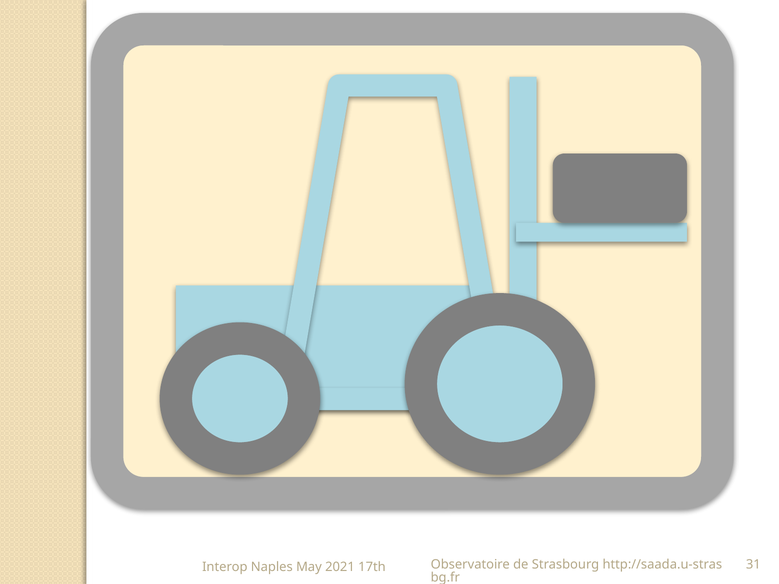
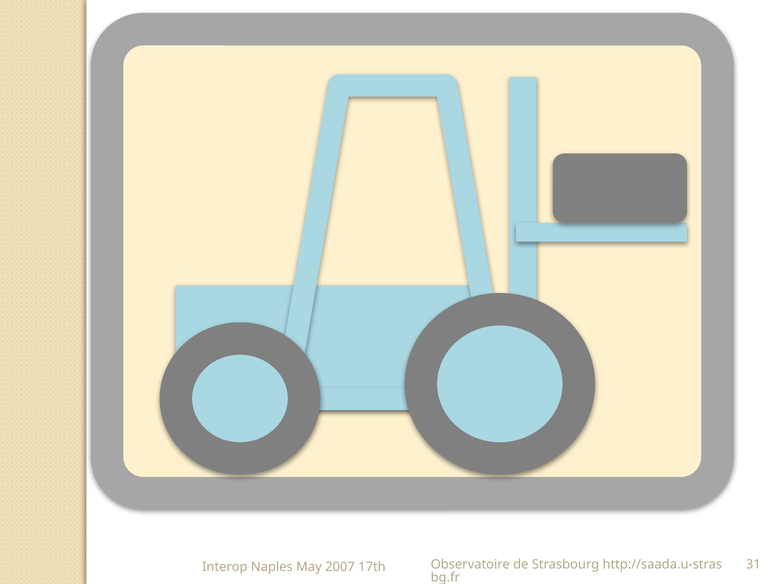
2021: 2021 -> 2007 (340, 567)
